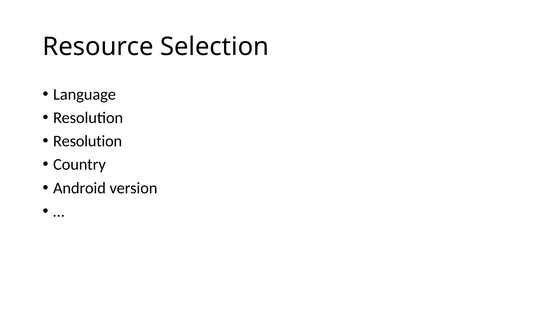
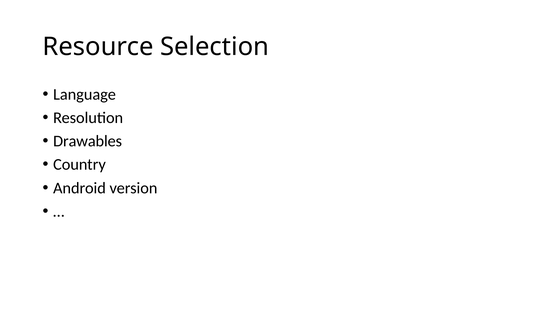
Resolution: Resolution -> Drawables (88, 141)
